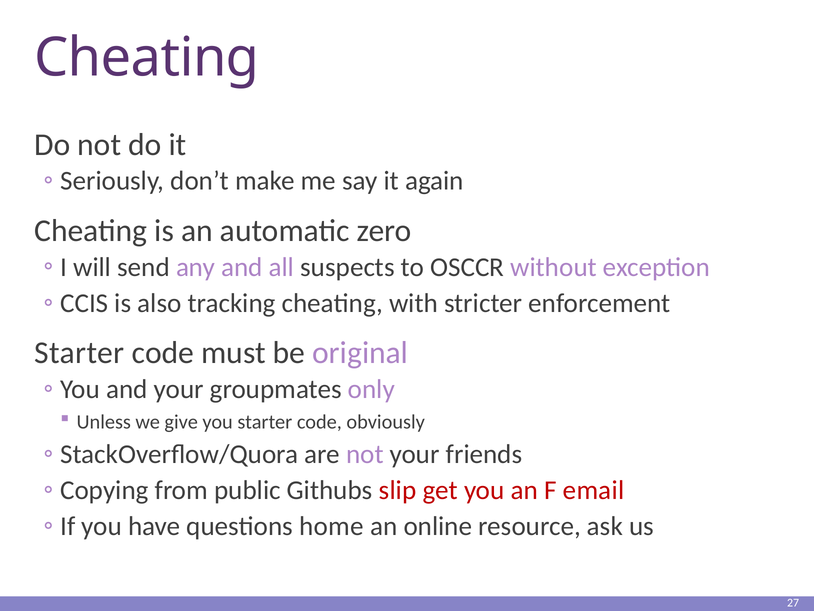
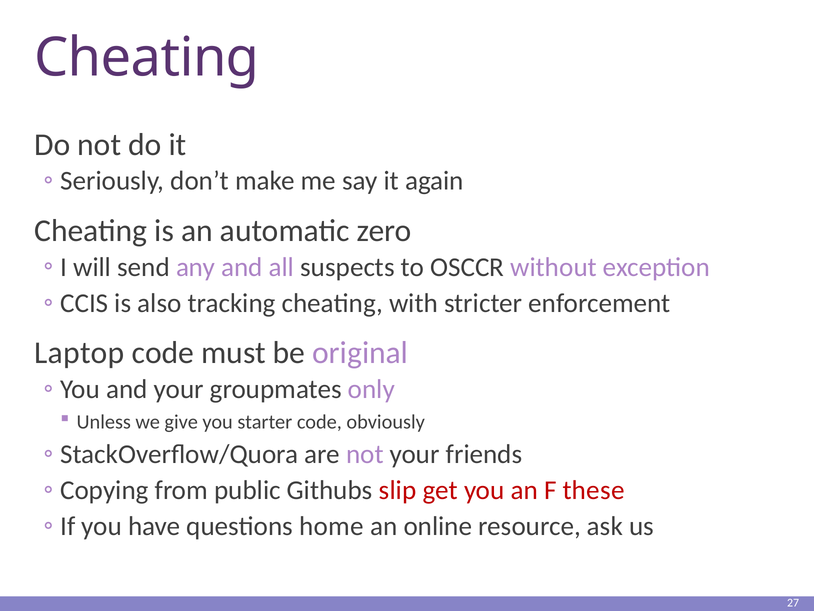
Starter: Starter -> Laptop (79, 353)
email: email -> these (594, 490)
